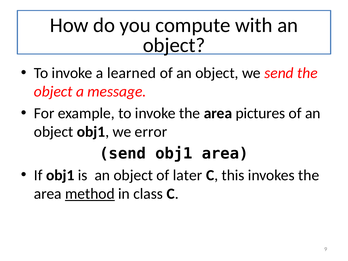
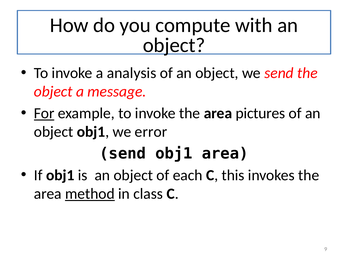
learned: learned -> analysis (132, 73)
For underline: none -> present (44, 113)
later: later -> each (188, 175)
